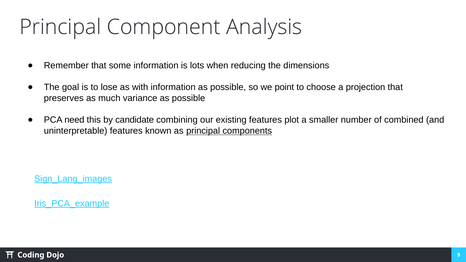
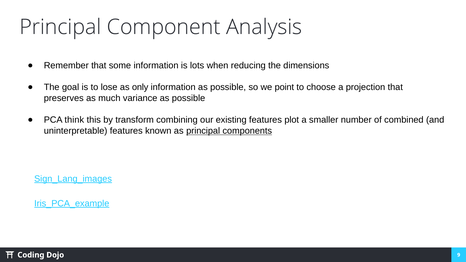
with: with -> only (140, 87)
need: need -> think (74, 120)
candidate: candidate -> transform (135, 120)
